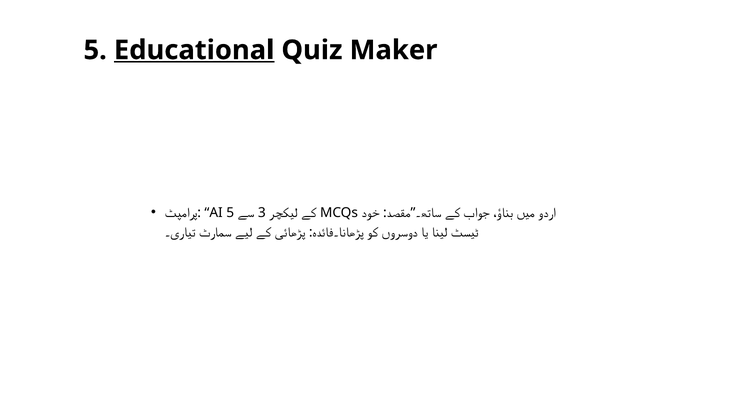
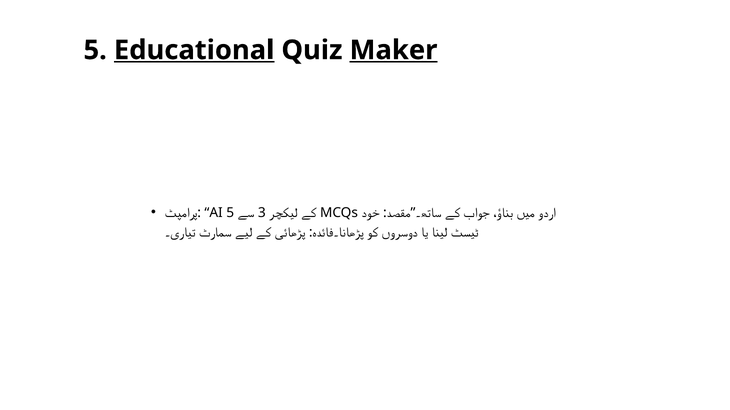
Maker underline: none -> present (394, 50)
